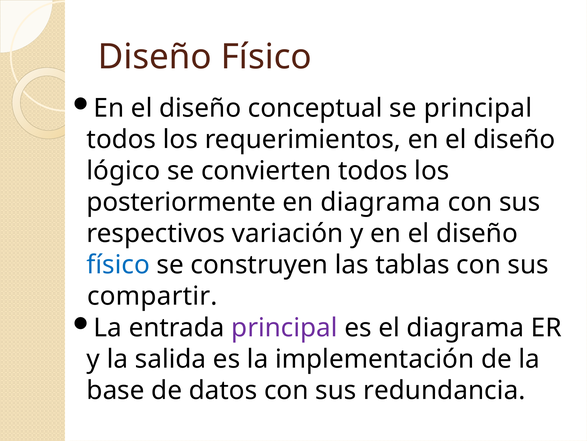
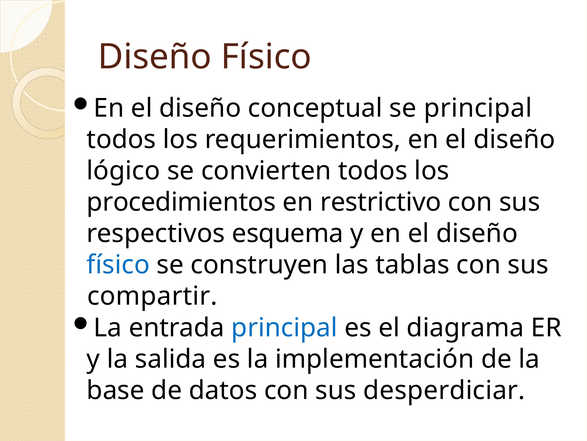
posteriormente: posteriormente -> procedimientos (181, 202)
en diagrama: diagrama -> restrictivo (381, 202)
variación: variación -> esquema (288, 233)
principal colour: purple -> blue (284, 327)
redundancia: redundancia -> desperdiciar (444, 390)
